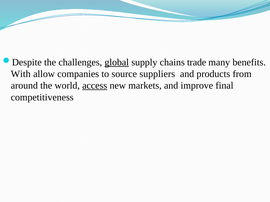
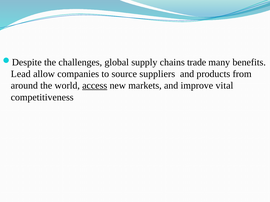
global underline: present -> none (117, 62)
With: With -> Lead (21, 74)
final: final -> vital (224, 86)
